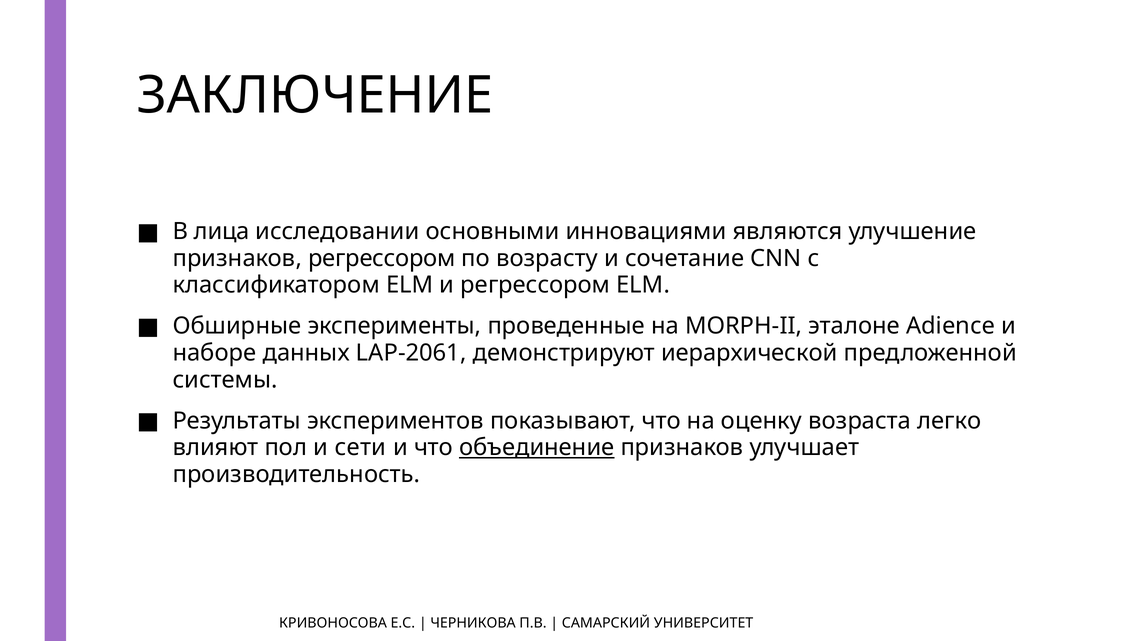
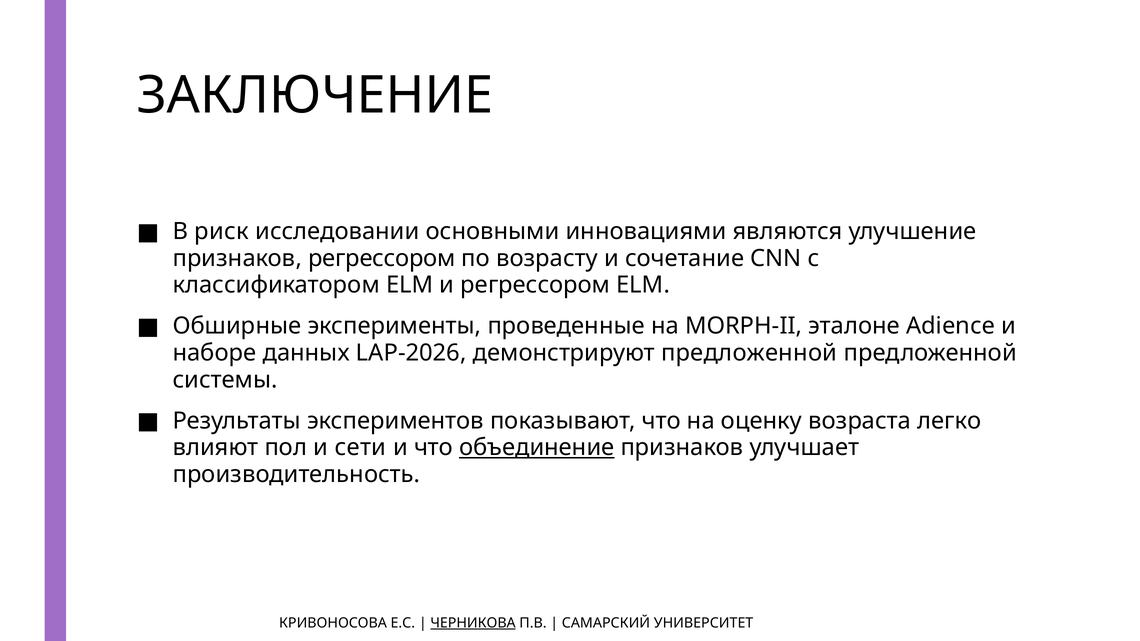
лица: лица -> риск (222, 232)
LAP-2061: LAP-2061 -> LAP-2026 (411, 353)
демонстрируют иерархической: иерархической -> предложенной (749, 353)
ЧЕРНИКОВА underline: none -> present (473, 623)
